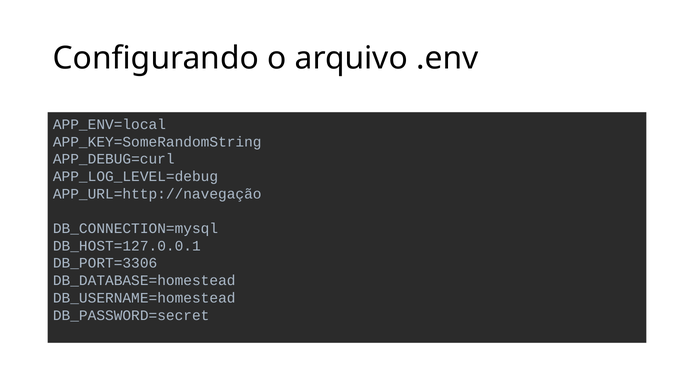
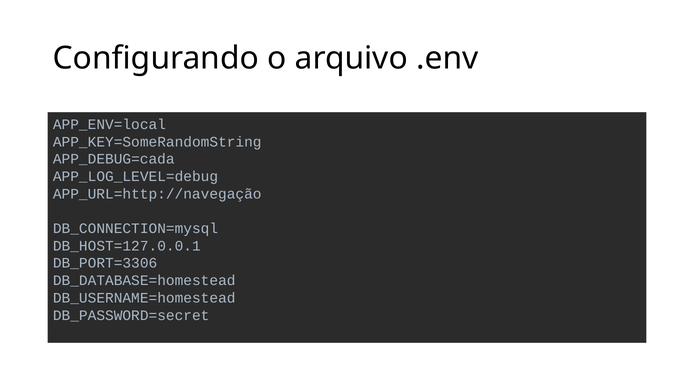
APP_DEBUG=curl: APP_DEBUG=curl -> APP_DEBUG=cada (114, 159)
